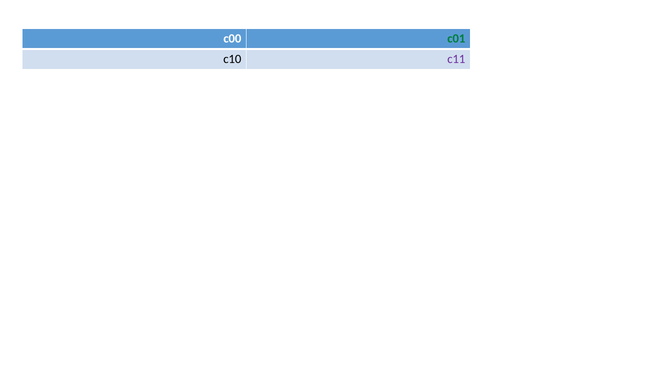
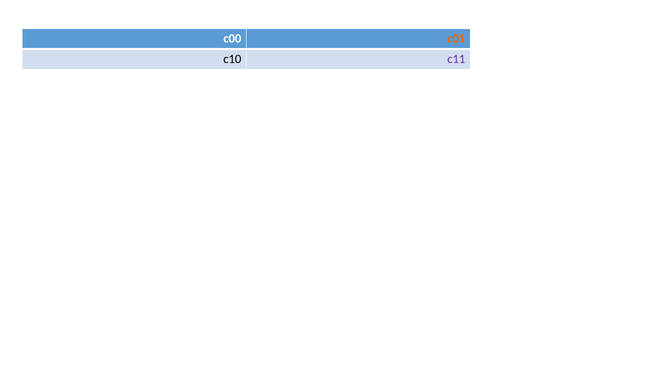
c01 colour: green -> orange (456, 39)
